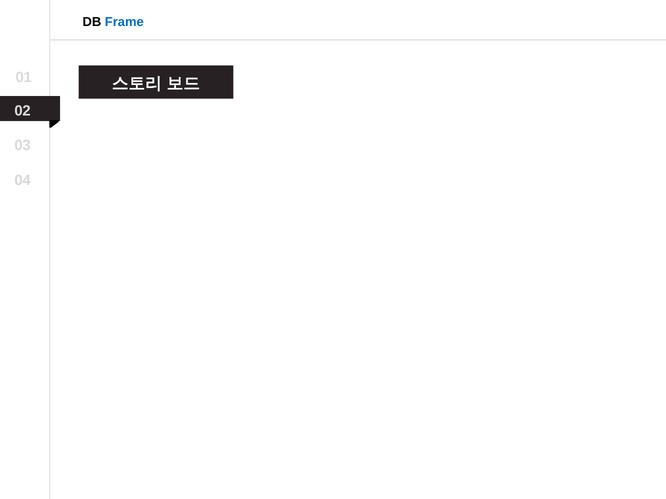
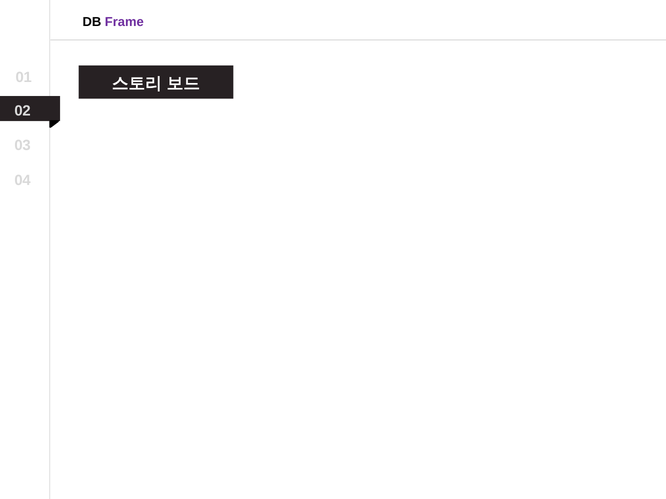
Frame colour: blue -> purple (124, 22)
